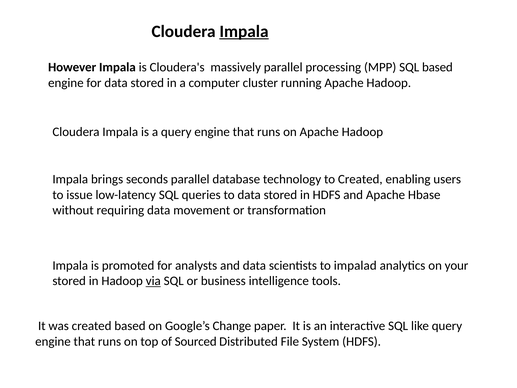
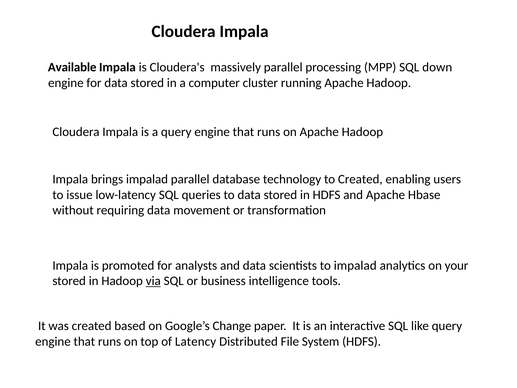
Impala underline: present -> none (244, 31)
However: However -> Available (72, 67)
SQL based: based -> down (437, 67)
brings seconds: seconds -> impalad (147, 179)
Sourced: Sourced -> Latency (196, 341)
